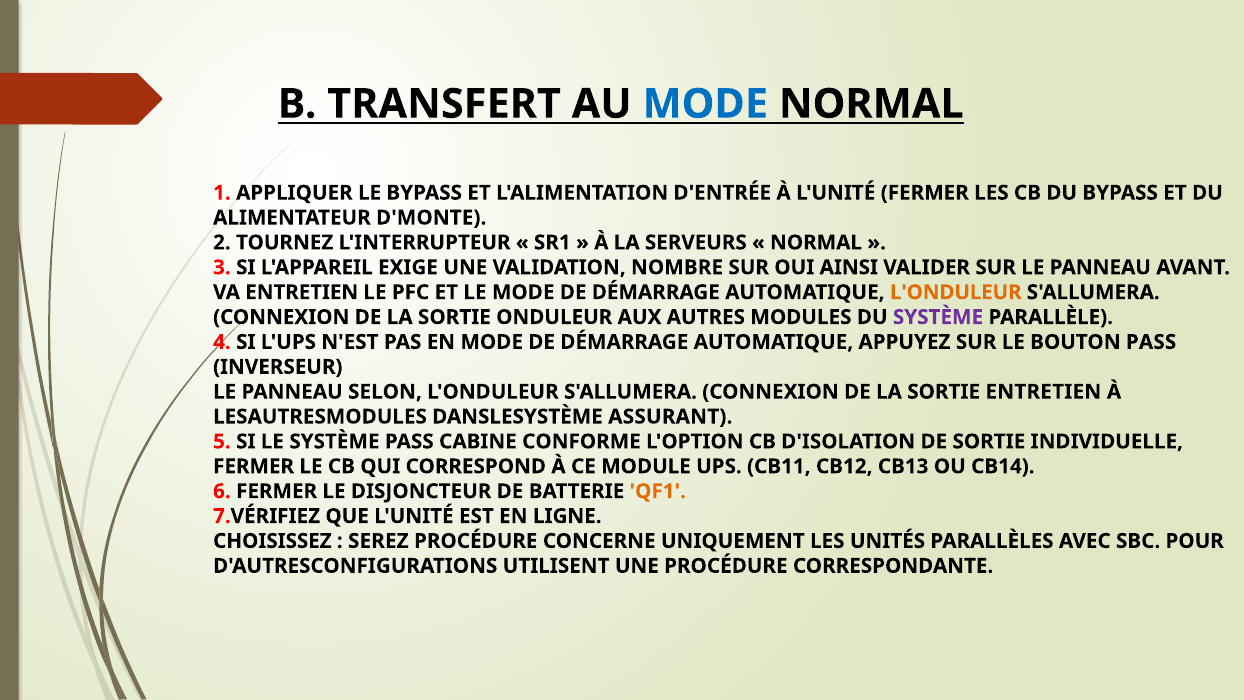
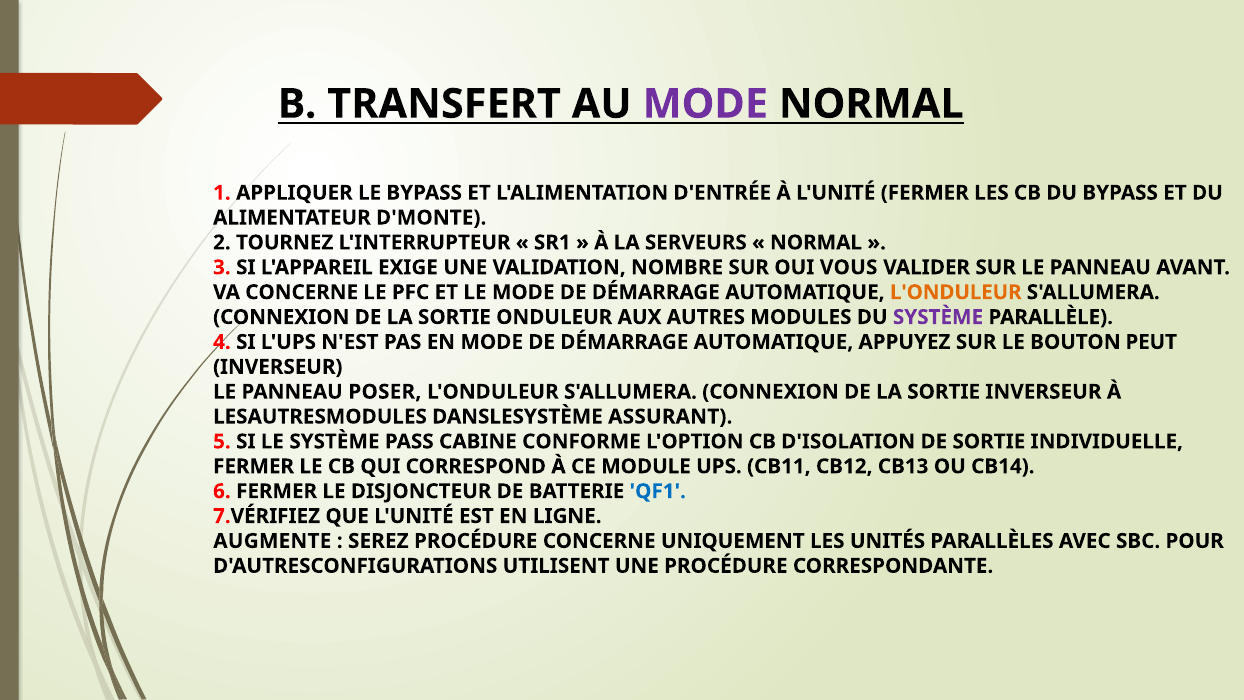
MODE colour: blue -> purple (705, 104)
AINSI: AINSI -> VOUS (849, 267)
VA ENTRETIEN: ENTRETIEN -> CONCERNE (302, 292)
BOUTON PASS: PASS -> PEUT (1151, 342)
SELON: SELON -> POSER (385, 392)
SORTIE ENTRETIEN: ENTRETIEN -> INVERSEUR (1043, 392)
QF1 colour: orange -> blue (658, 491)
CHOISISSEZ: CHOISISSEZ -> AUGMENTE (272, 541)
